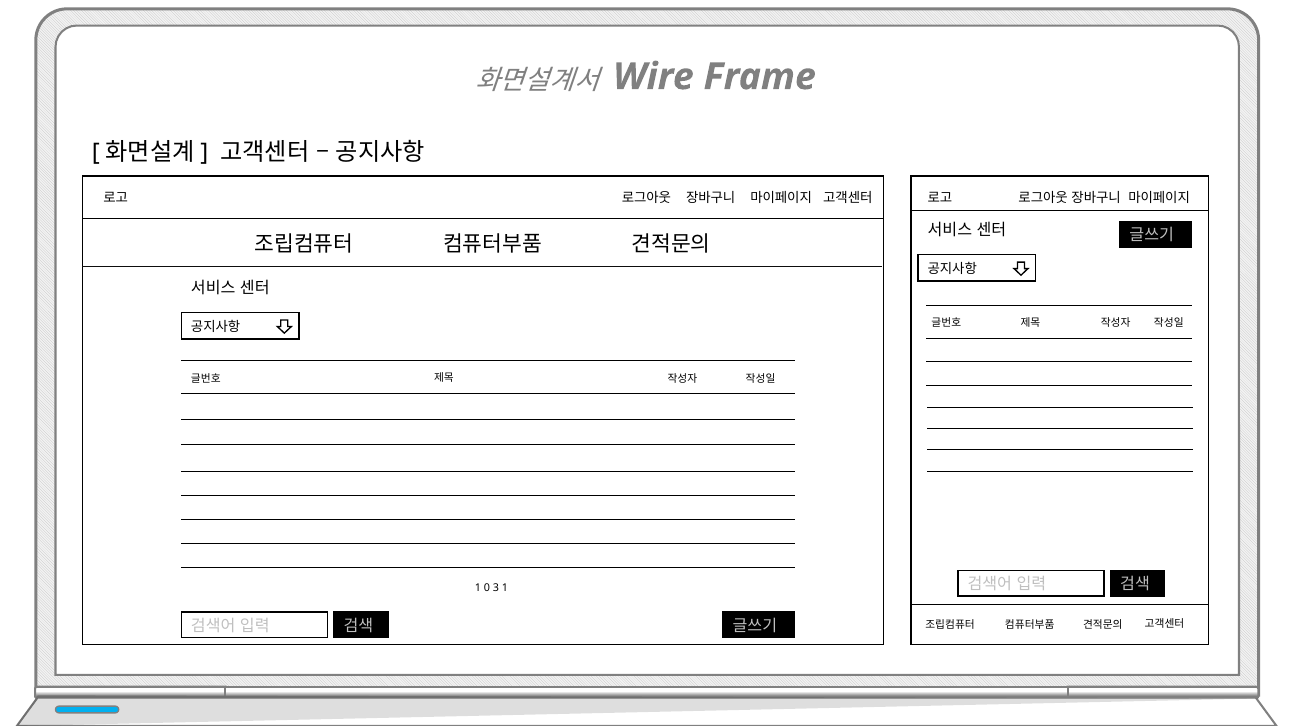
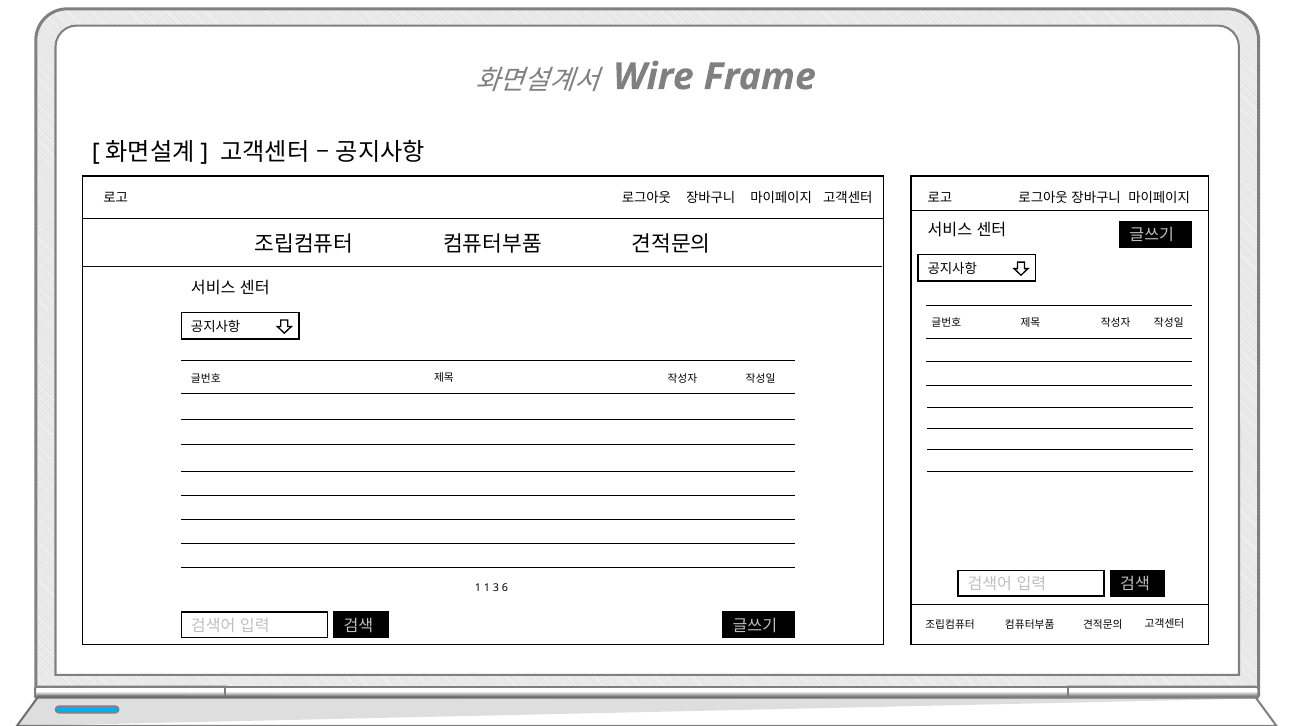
1 0: 0 -> 1 (487, 589)
3 1: 1 -> 6 (505, 589)
